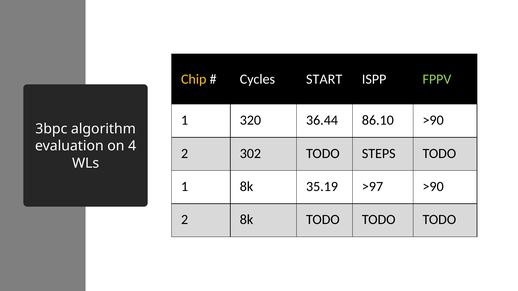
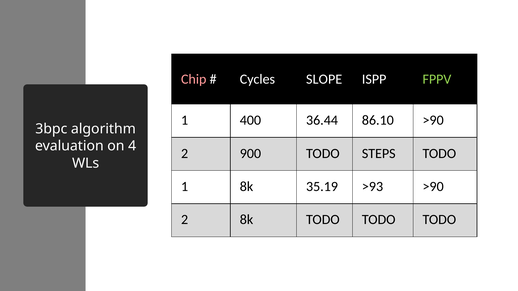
Chip colour: yellow -> pink (194, 79)
START: START -> SLOPE (324, 79)
320: 320 -> 400 (250, 120)
302: 302 -> 900 (250, 154)
>97: >97 -> >93 (373, 187)
